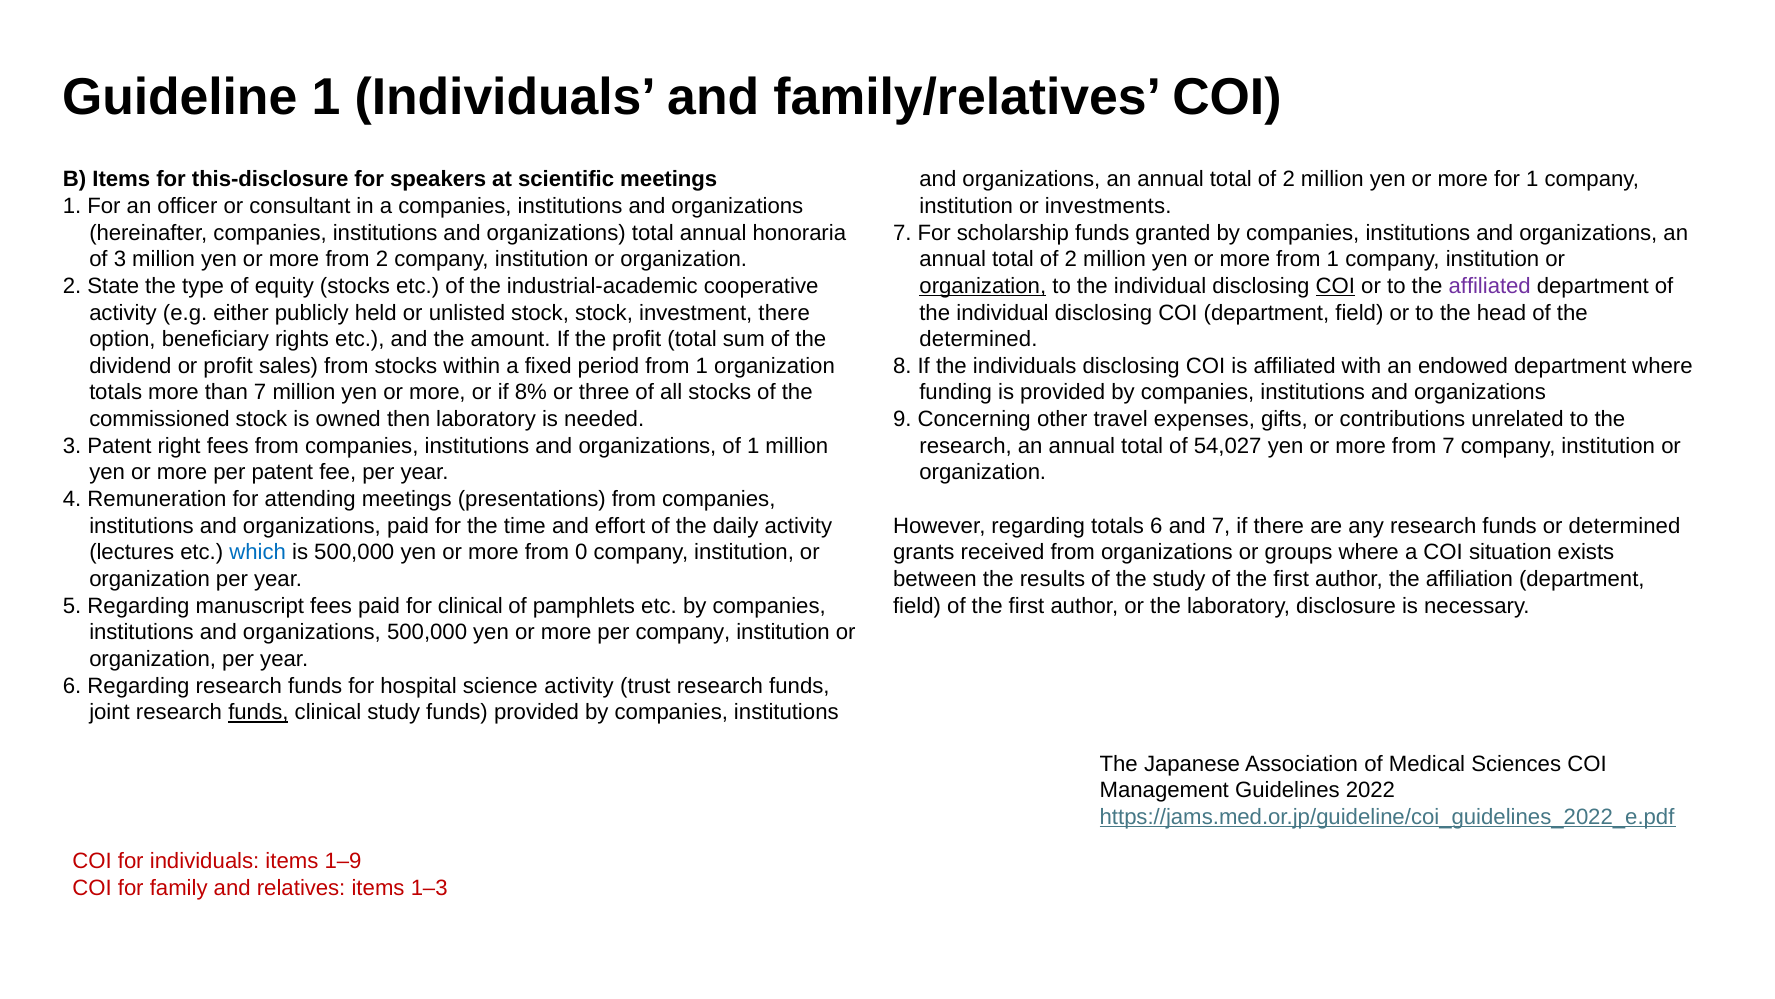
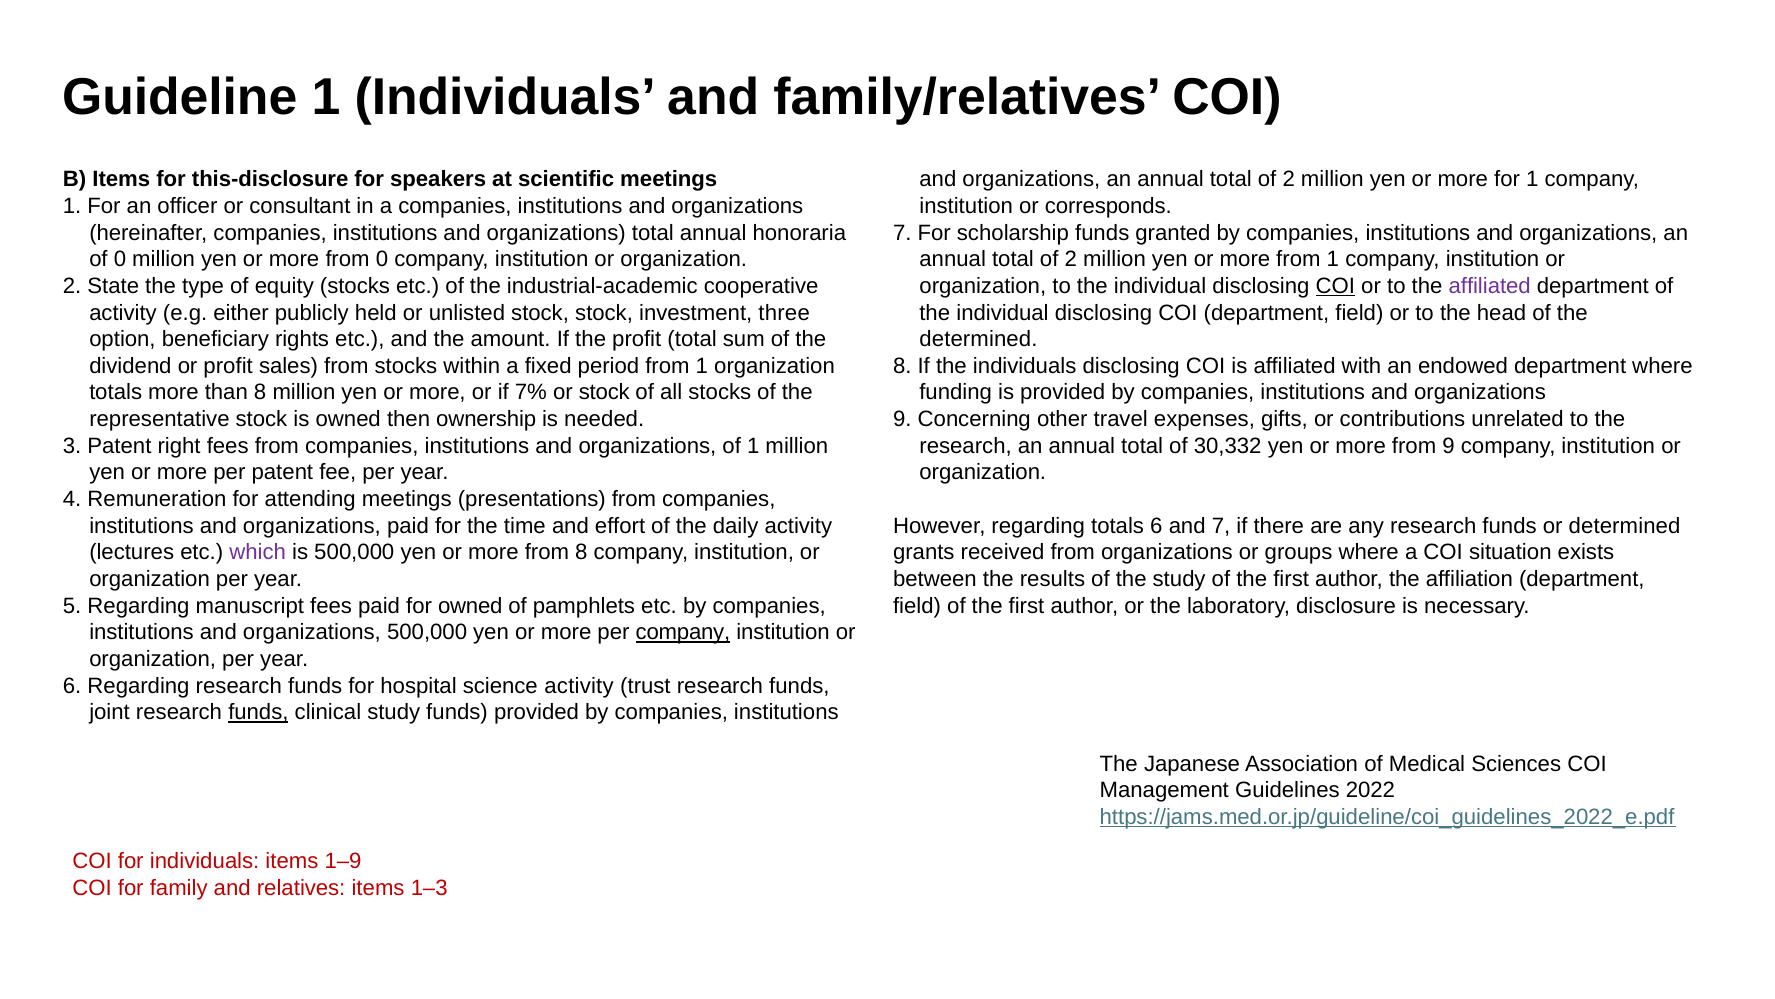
investments: investments -> corresponds (1108, 206)
of 3: 3 -> 0 (120, 259)
from 2: 2 -> 0 (382, 259)
organization underline: present -> none (983, 286)
investment there: there -> three (784, 313)
than 7: 7 -> 8 (260, 392)
8%: 8% -> 7% (531, 392)
or three: three -> stock (604, 392)
commissioned: commissioned -> representative (159, 419)
then laboratory: laboratory -> ownership (486, 419)
54,027: 54,027 -> 30,332 (1228, 446)
from 7: 7 -> 9 (1449, 446)
which colour: blue -> purple (258, 552)
from 0: 0 -> 8 (581, 552)
for clinical: clinical -> owned (470, 605)
company underline: none -> present (683, 632)
